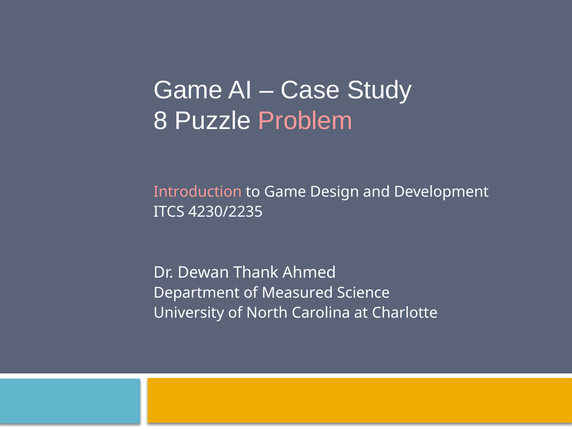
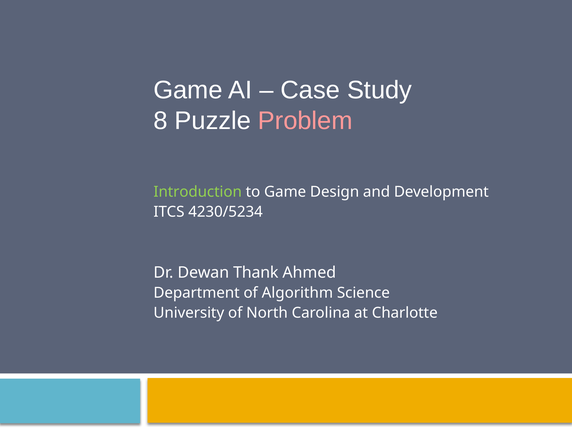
Introduction colour: pink -> light green (198, 192)
4230/2235: 4230/2235 -> 4230/5234 (226, 212)
Measured: Measured -> Algorithm (297, 293)
